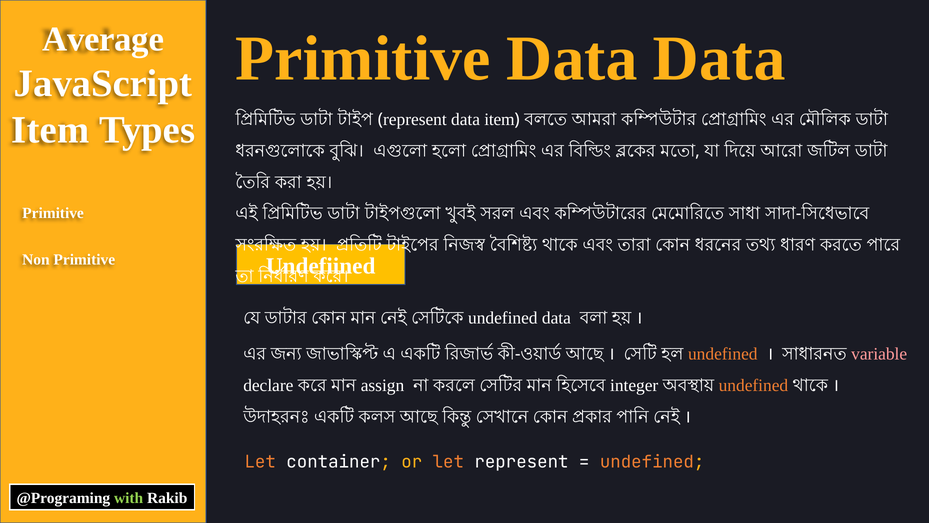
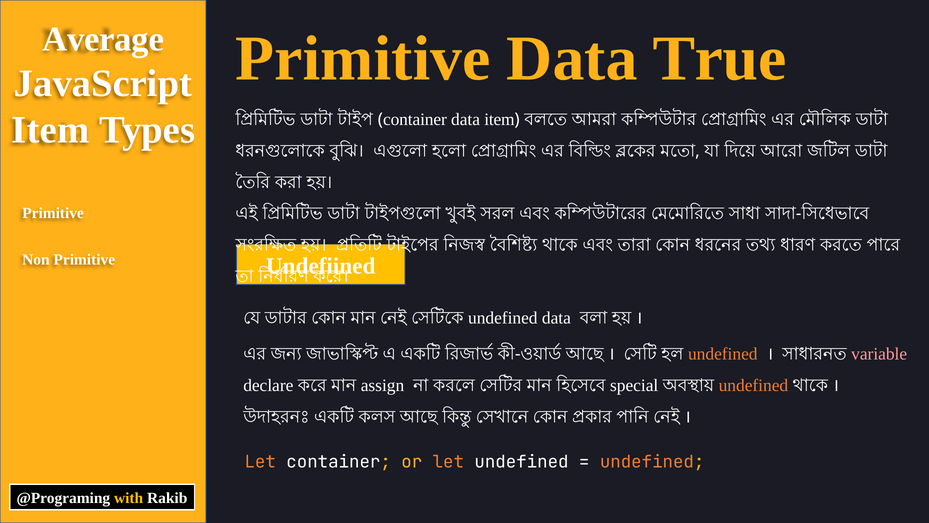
Data Data: Data -> True (719, 59)
represent: represent -> container (415, 119)
integer: integer -> special (634, 385)
let represent: represent -> undefined (522, 462)
with colour: light green -> yellow (129, 498)
